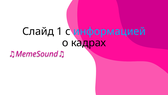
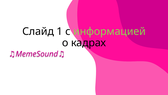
информацией colour: light blue -> light green (109, 31)
